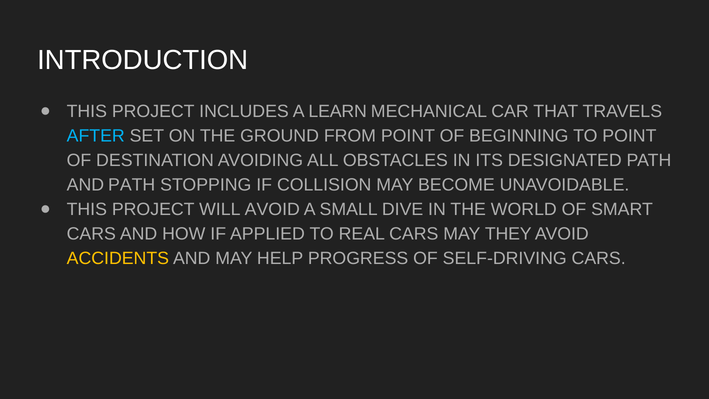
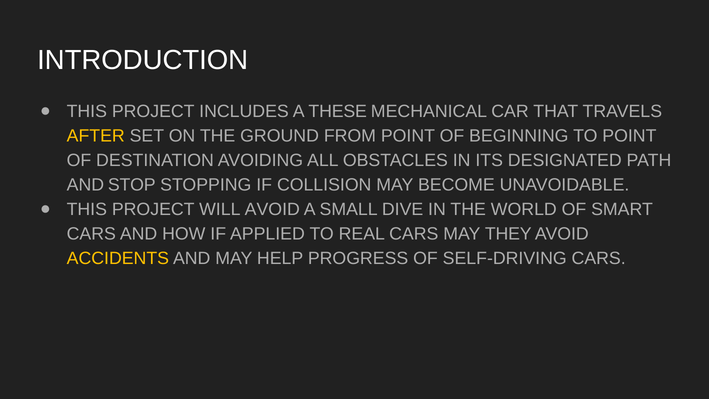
LEARN: LEARN -> THESE (338, 111)
AFTER colour: light blue -> yellow (96, 136)
AND PATH: PATH -> STOP (132, 185)
